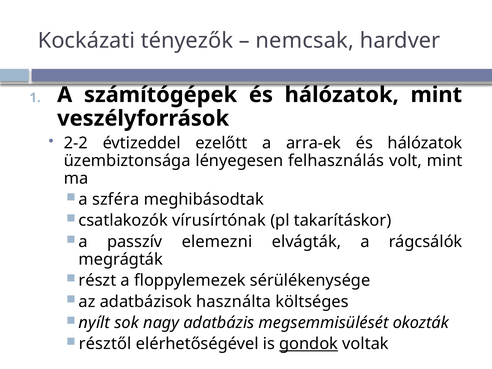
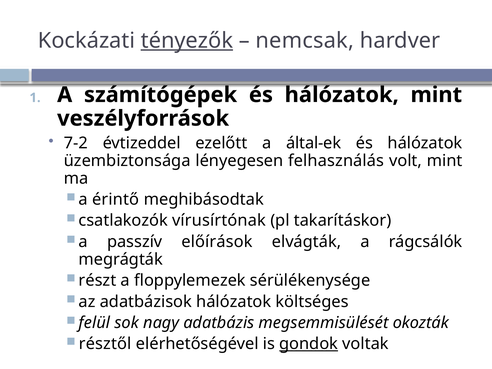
tényezők underline: none -> present (187, 40)
2-2: 2-2 -> 7-2 (76, 143)
arra-ek: arra-ek -> által-ek (314, 143)
szféra: szféra -> érintő (116, 199)
elemezni: elemezni -> előírások (217, 242)
adatbázisok használta: használta -> hálózatok (234, 302)
nyílt: nyílt -> felül (94, 323)
